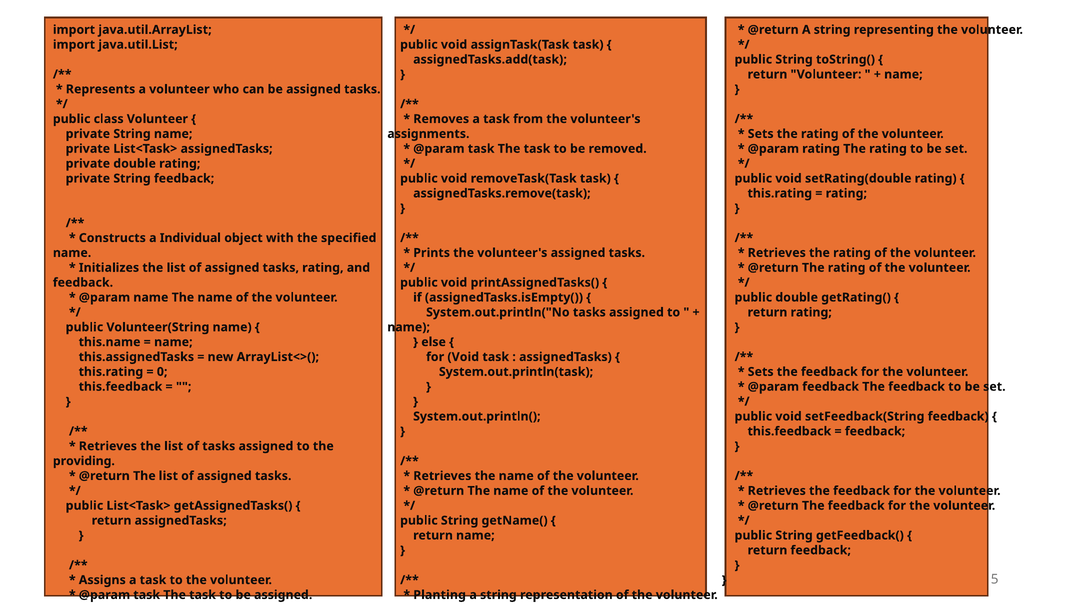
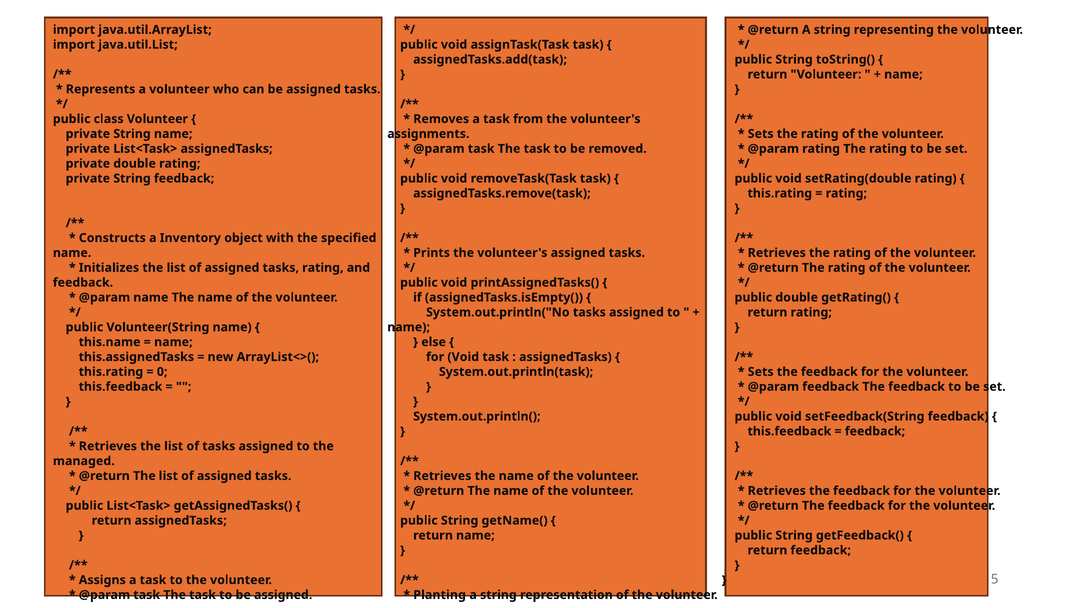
Individual: Individual -> Inventory (190, 238)
providing: providing -> managed (84, 461)
